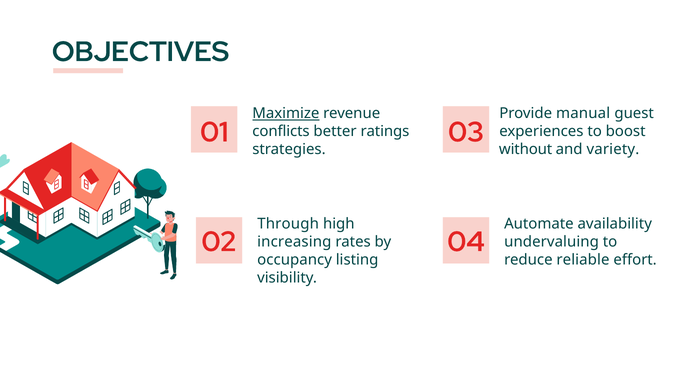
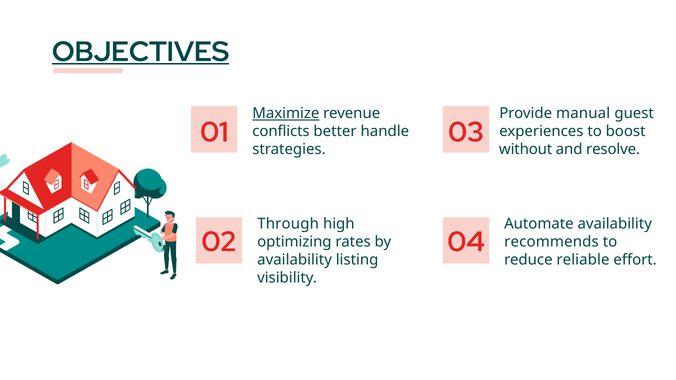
OBJECTIVES underline: none -> present (140, 52)
ratings: ratings -> handle (385, 132)
variety: variety -> resolve (613, 150)
increasing: increasing -> optimizing (294, 242)
undervaluing: undervaluing -> recommends (551, 242)
occupancy: occupancy -> availability (295, 260)
